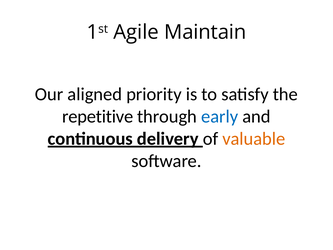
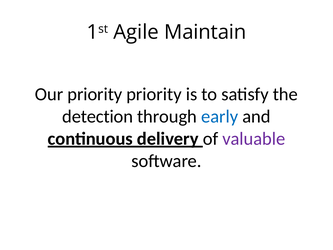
Our aligned: aligned -> priority (95, 94)
repetitive: repetitive -> detection (98, 116)
valuable colour: orange -> purple (254, 139)
